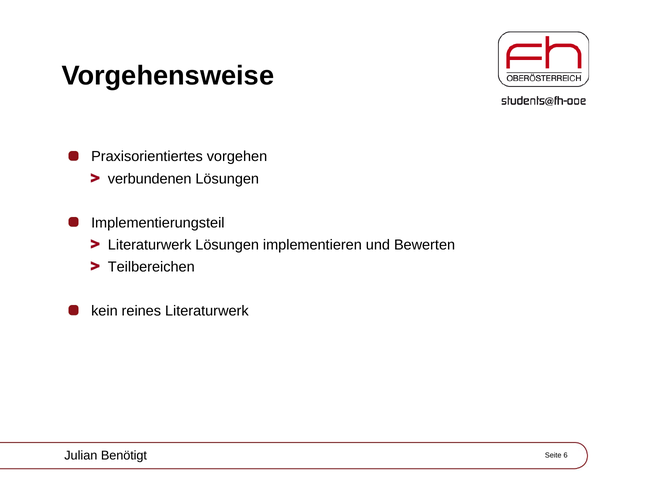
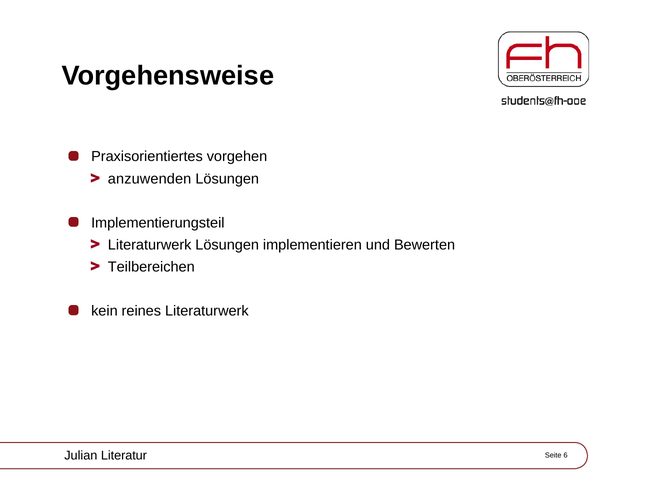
verbundenen: verbundenen -> anzuwenden (150, 179)
Benötigt: Benötigt -> Literatur (124, 456)
